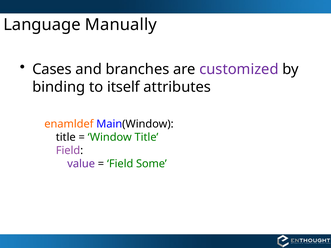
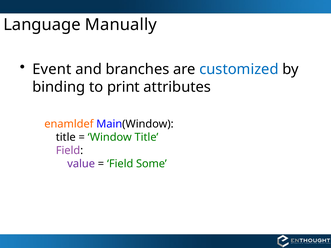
Cases: Cases -> Event (52, 69)
customized colour: purple -> blue (239, 69)
itself: itself -> print (123, 87)
